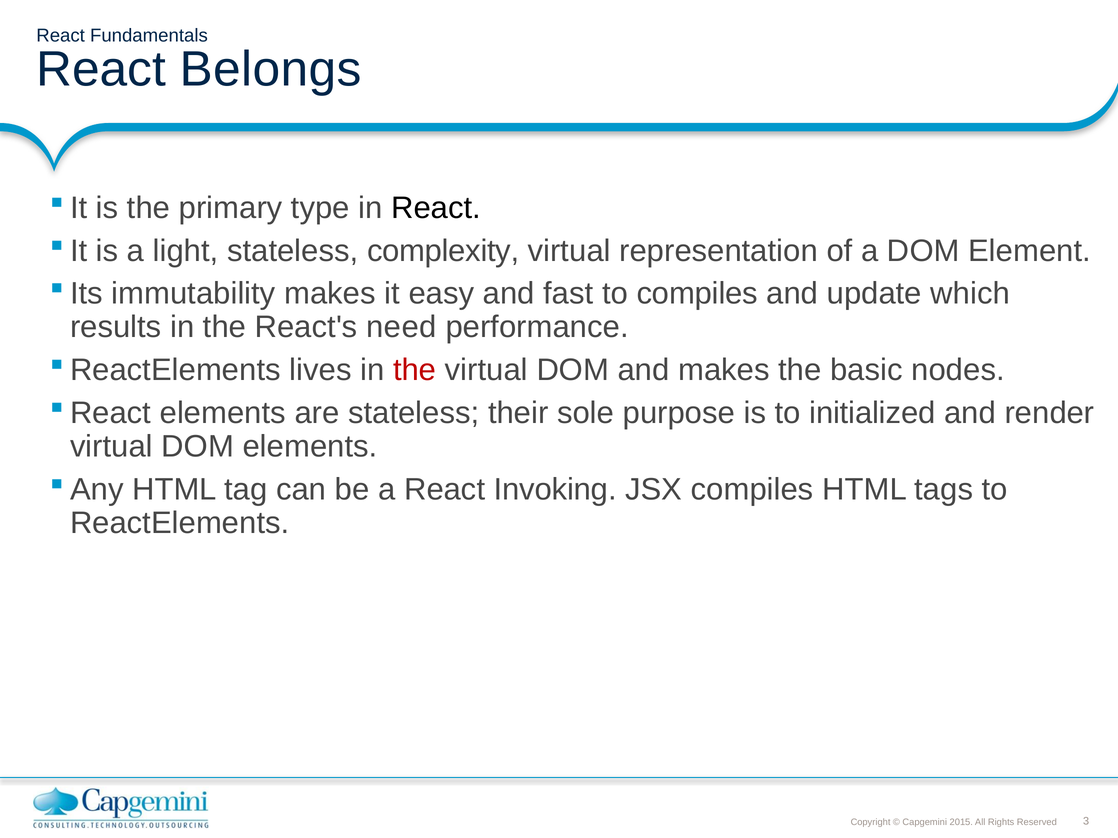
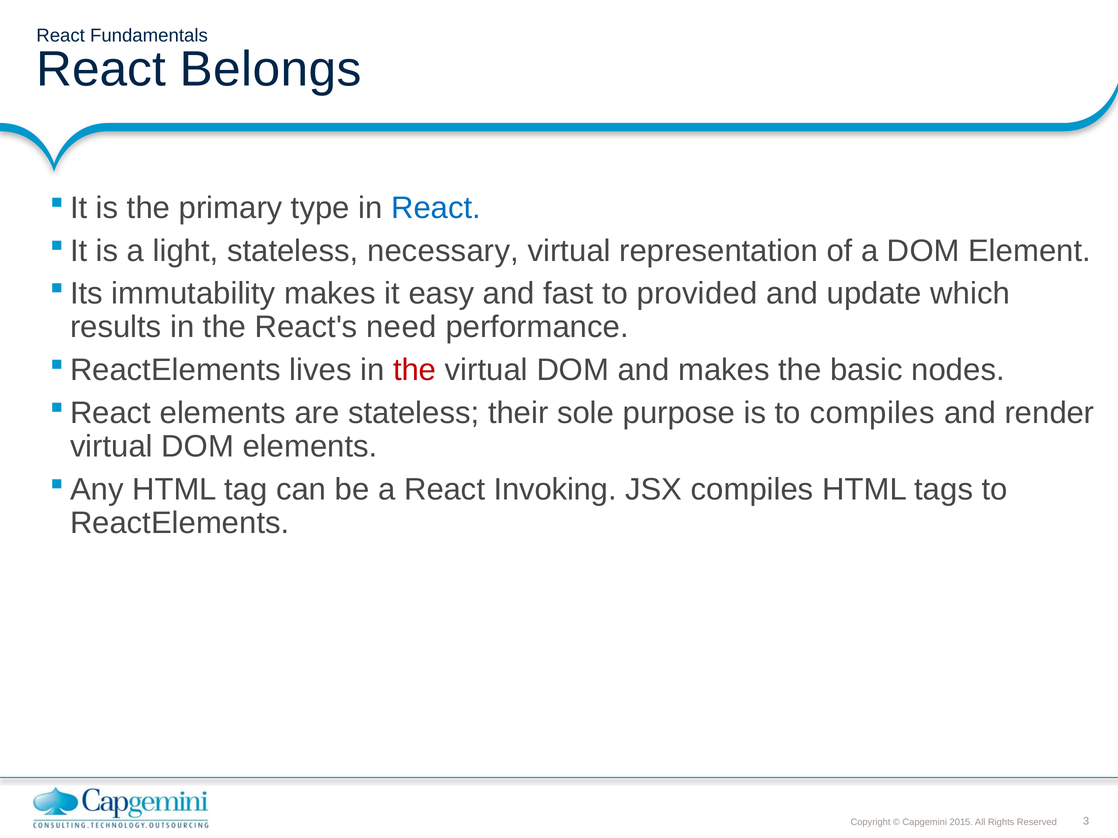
React colour: black -> blue (436, 208)
complexity: complexity -> necessary (443, 251)
to compiles: compiles -> provided (697, 294)
to initialized: initialized -> compiles (872, 413)
